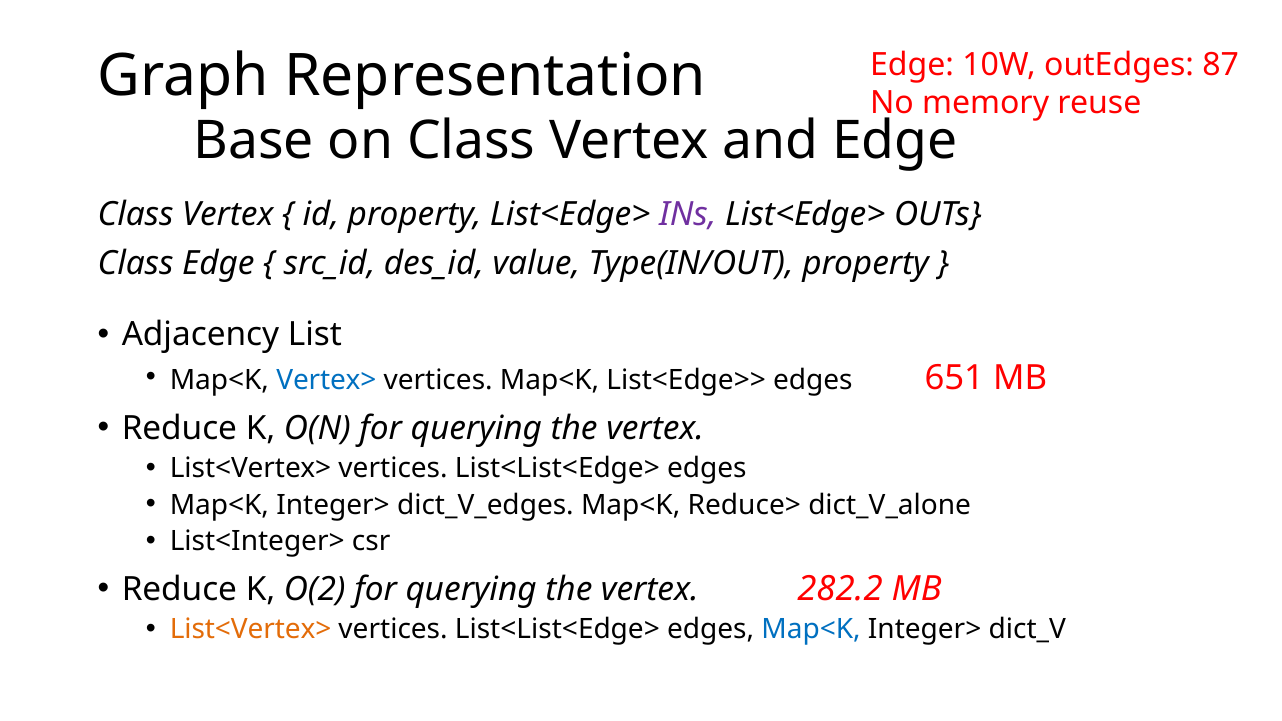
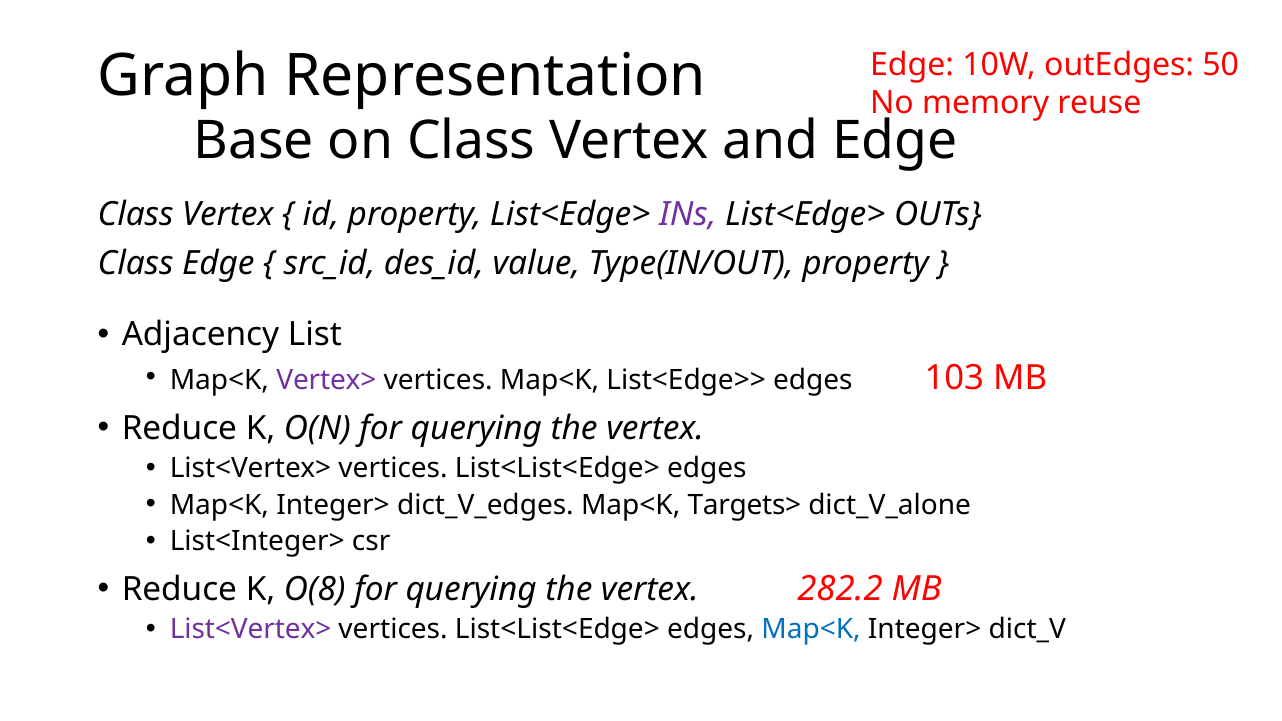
87: 87 -> 50 (1221, 65)
Vertex> colour: blue -> purple (326, 380)
651: 651 -> 103 (954, 378)
Reduce>: Reduce> -> Targets> (744, 505)
O(2: O(2 -> O(8 (315, 589)
List<Vertex> colour: orange -> purple (251, 630)
